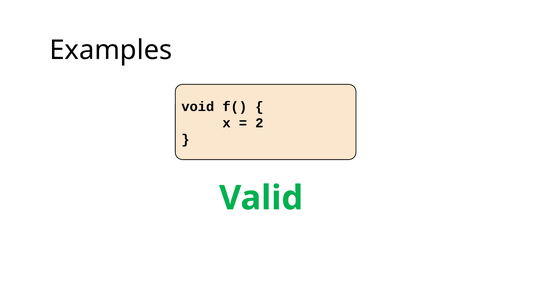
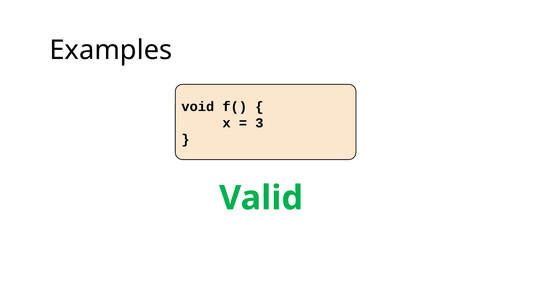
2: 2 -> 3 (259, 123)
